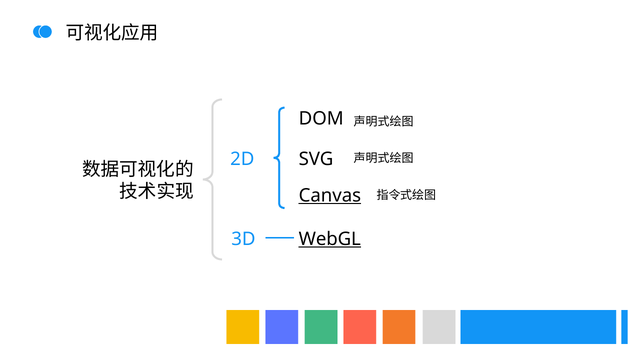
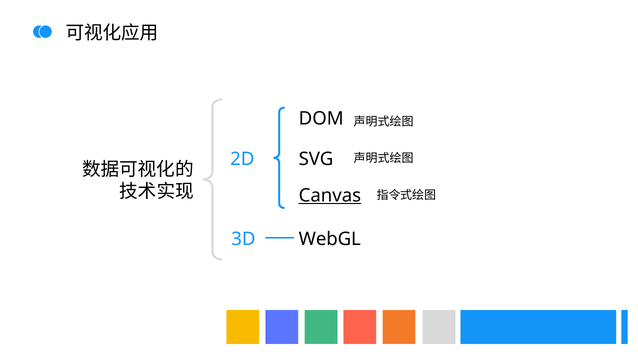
WebGL underline: present -> none (330, 239)
